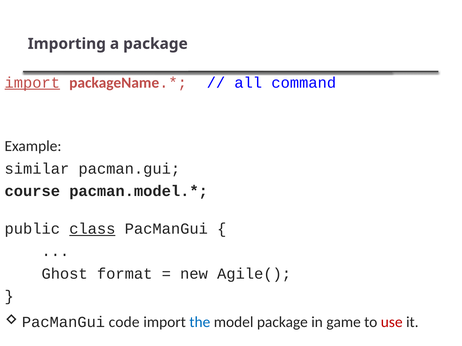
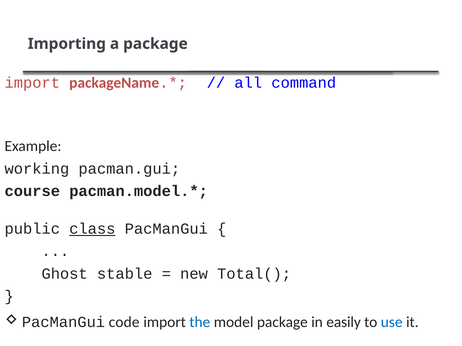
import underline: present -> none (32, 83)
similar: similar -> working (37, 169)
format: format -> stable (125, 274)
Agile(: Agile( -> Total( (254, 274)
game: game -> easily (344, 323)
use colour: red -> blue (392, 323)
